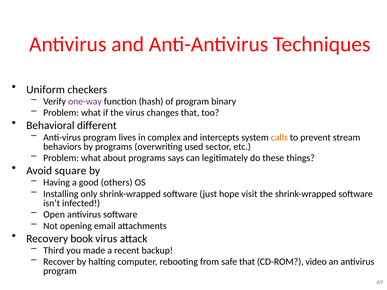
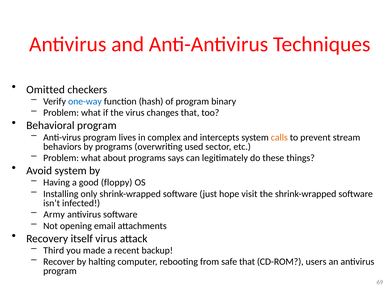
Uniform: Uniform -> Omitted (46, 90)
one-way colour: purple -> blue (85, 102)
Behavioral different: different -> program (97, 126)
Avoid square: square -> system (71, 171)
others: others -> floppy (117, 183)
Open: Open -> Army (54, 215)
book: book -> itself (82, 239)
video: video -> users (316, 262)
